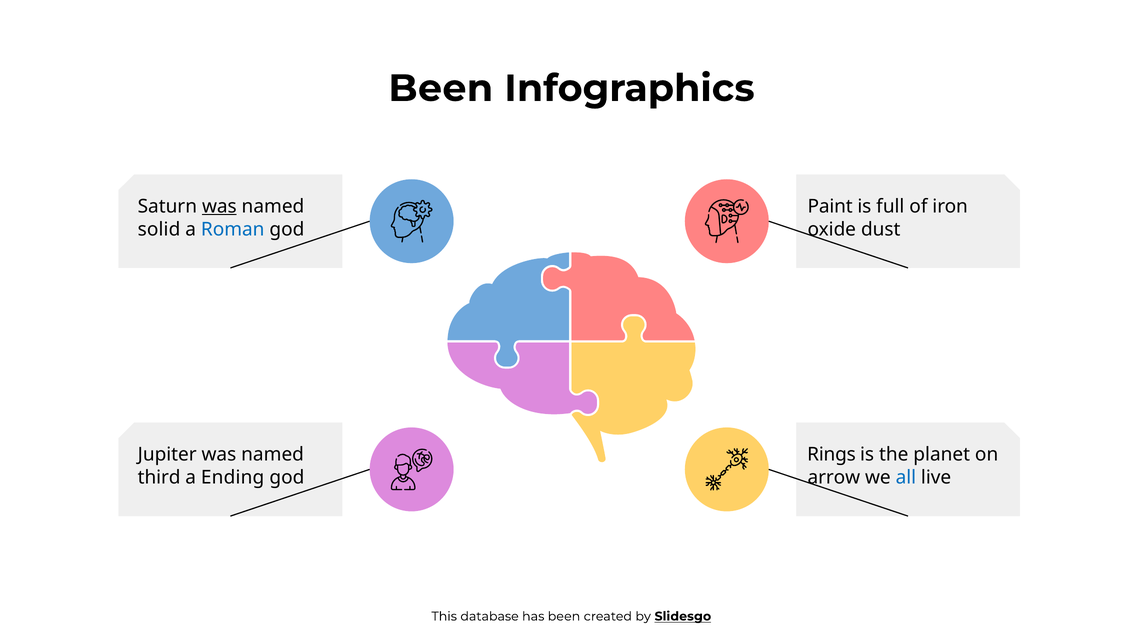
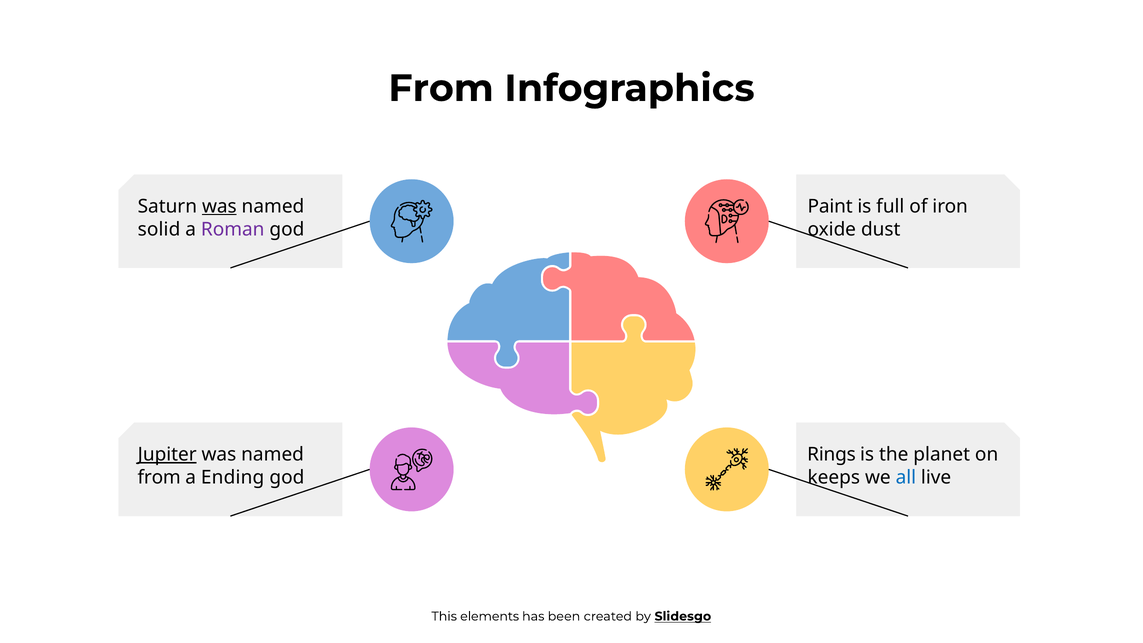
Been: Been -> From (441, 88)
Roman colour: blue -> purple (233, 229)
Jupiter underline: none -> present (167, 455)
third: third -> from (159, 477)
arrow: arrow -> keeps (834, 477)
database: database -> elements (490, 616)
